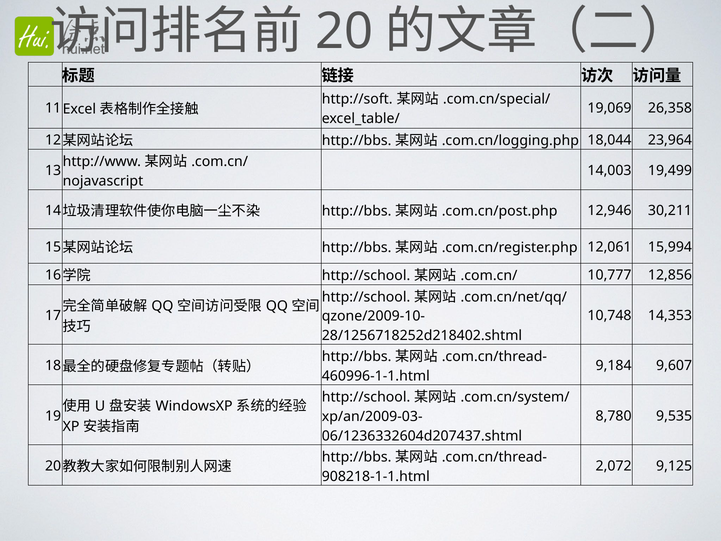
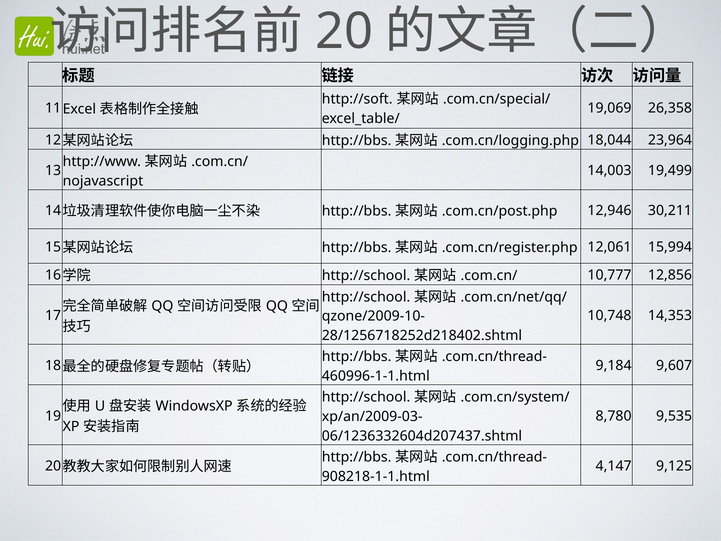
2,072: 2,072 -> 4,147 (614, 466)
